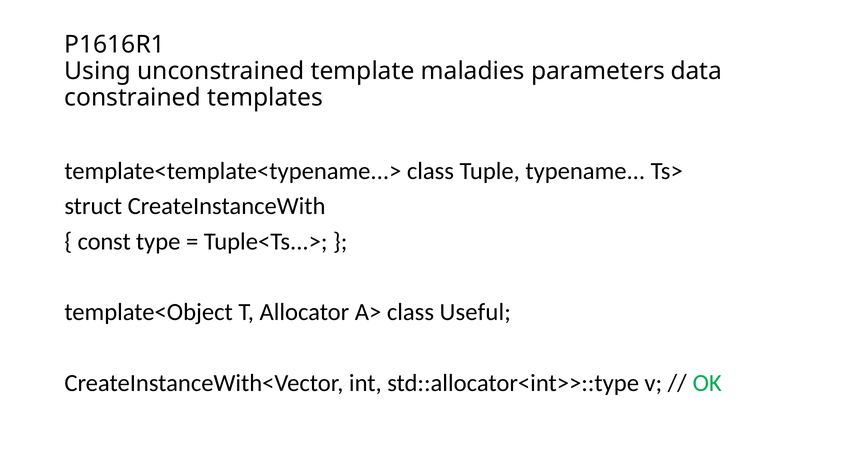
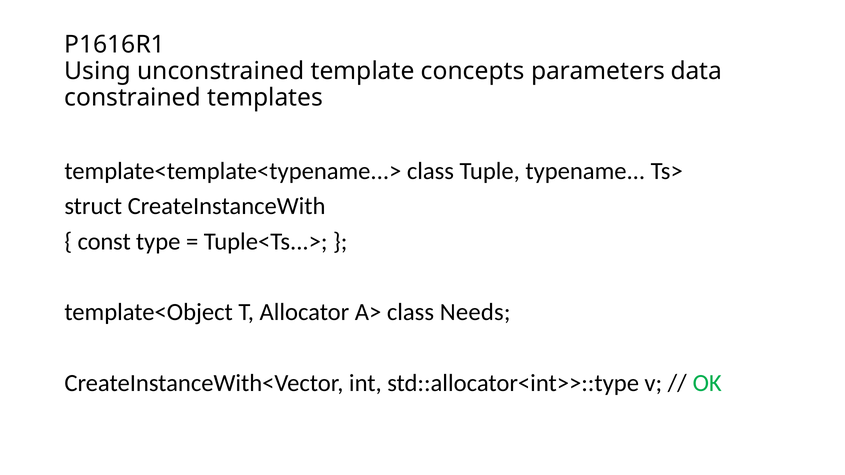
maladies: maladies -> concepts (473, 71)
Useful: Useful -> Needs (475, 313)
